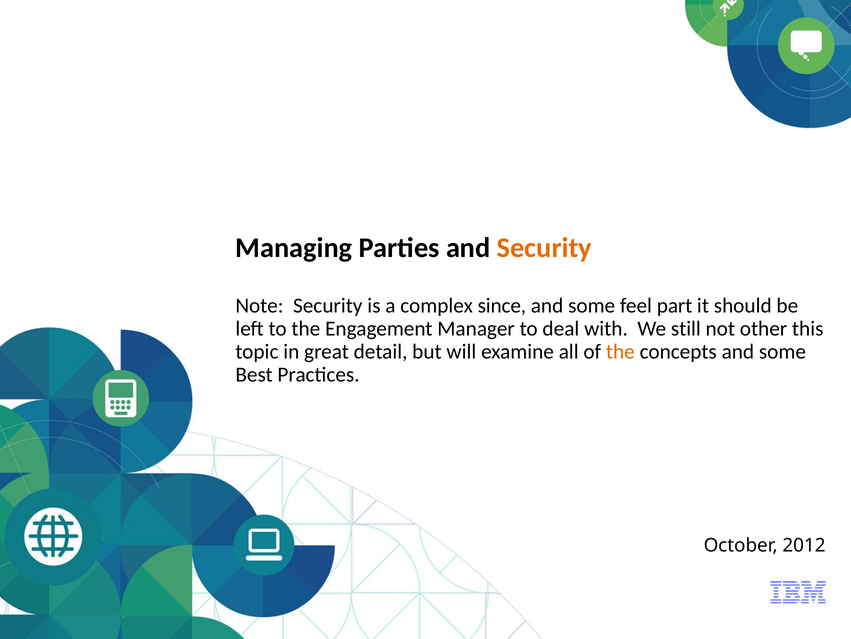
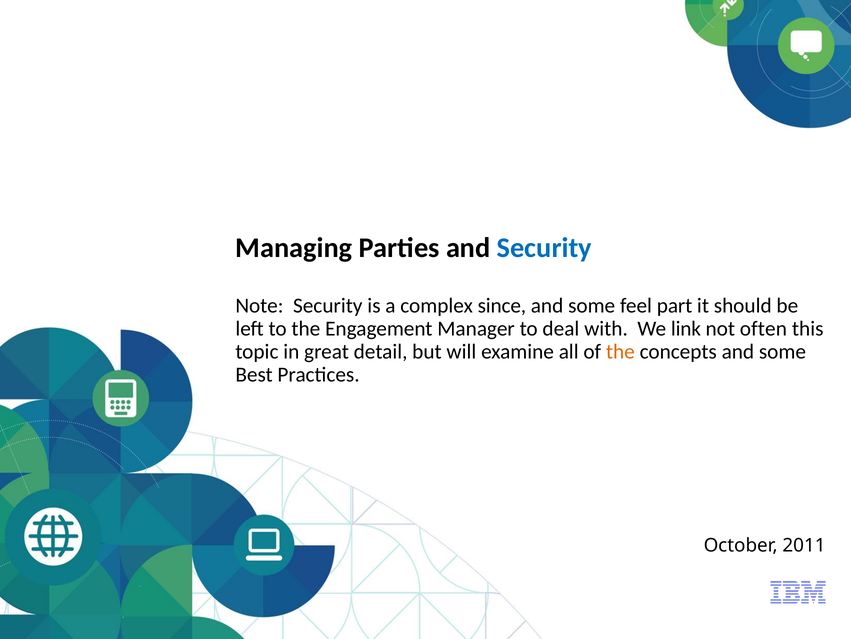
Security colour: orange -> blue (544, 248)
still: still -> link (686, 328)
other: other -> often (763, 328)
2012: 2012 -> 2011 (804, 545)
